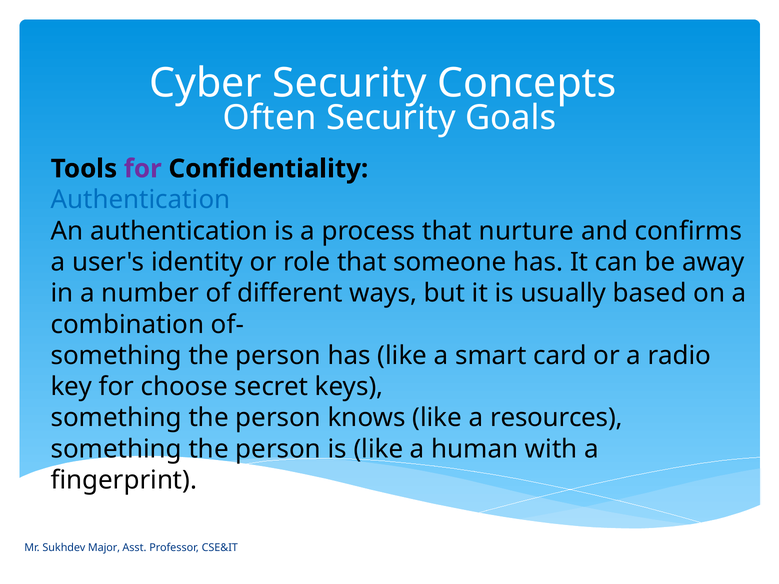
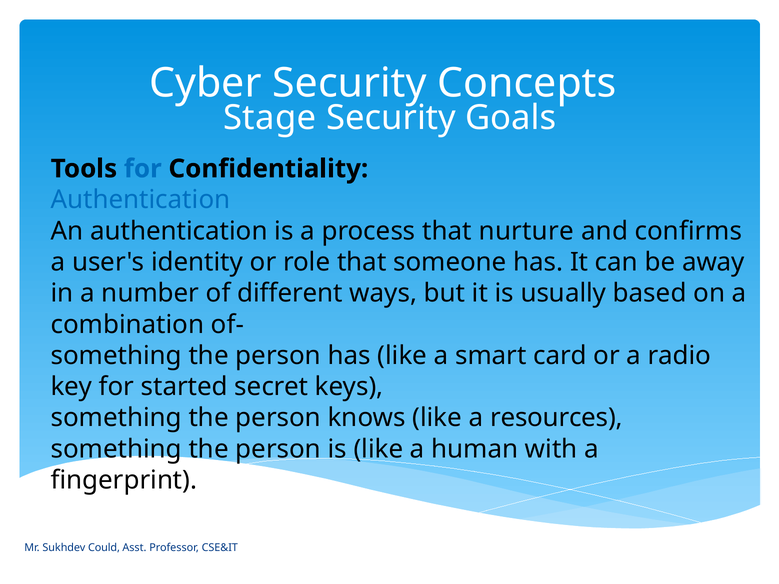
Often: Often -> Stage (270, 118)
for colour: purple -> blue (143, 169)
choose: choose -> started (184, 387)
Major: Major -> Could (104, 548)
